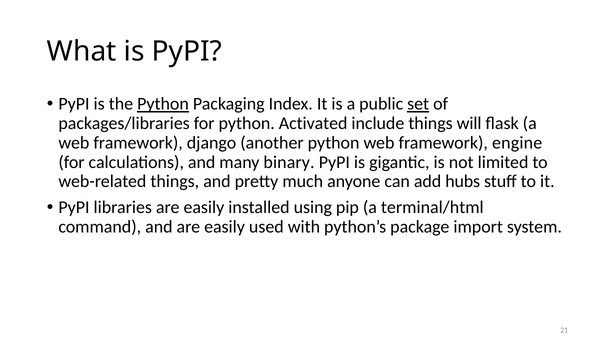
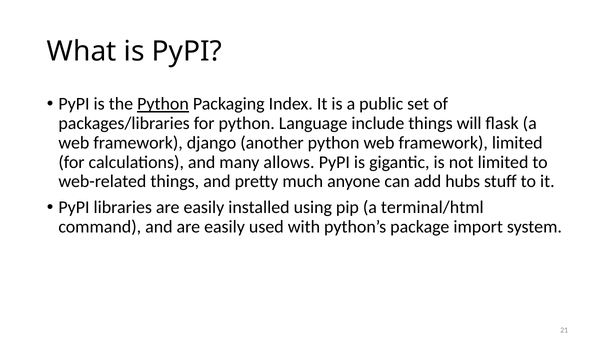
set underline: present -> none (418, 104)
Activated: Activated -> Language (313, 123)
framework engine: engine -> limited (517, 143)
binary: binary -> allows (289, 162)
